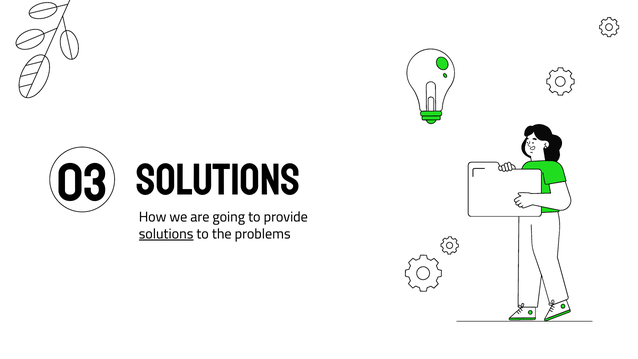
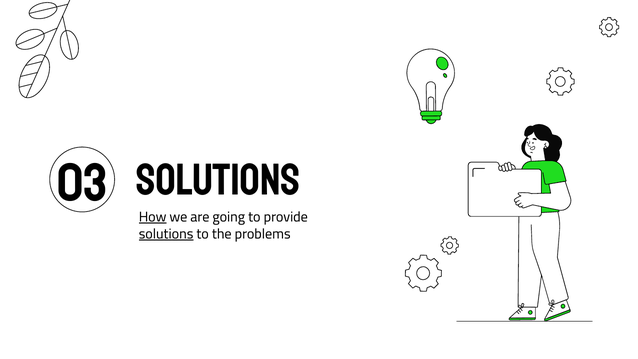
How underline: none -> present (153, 217)
